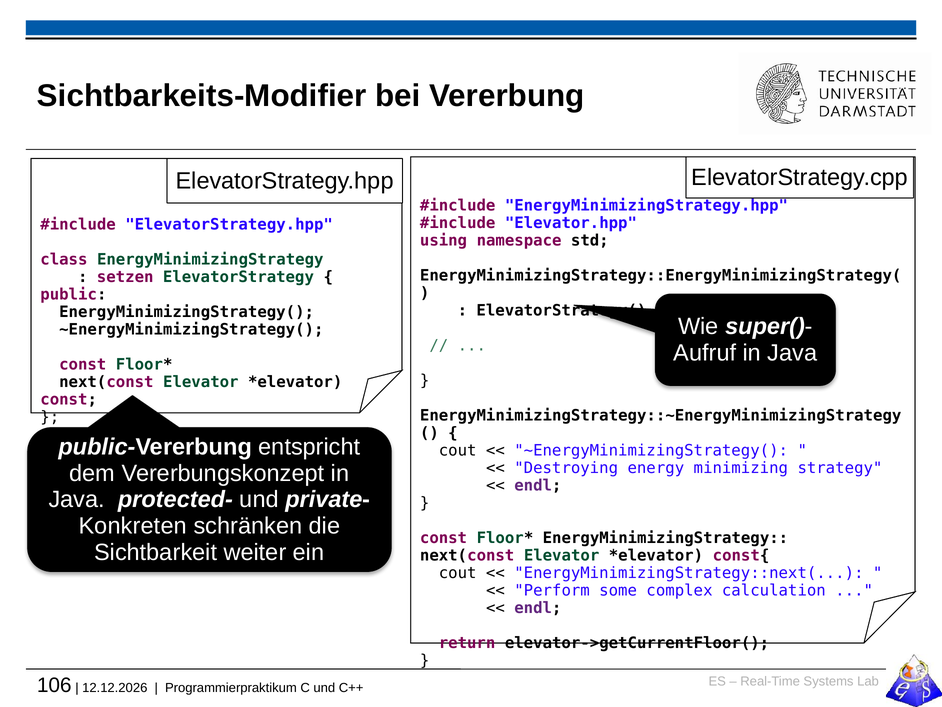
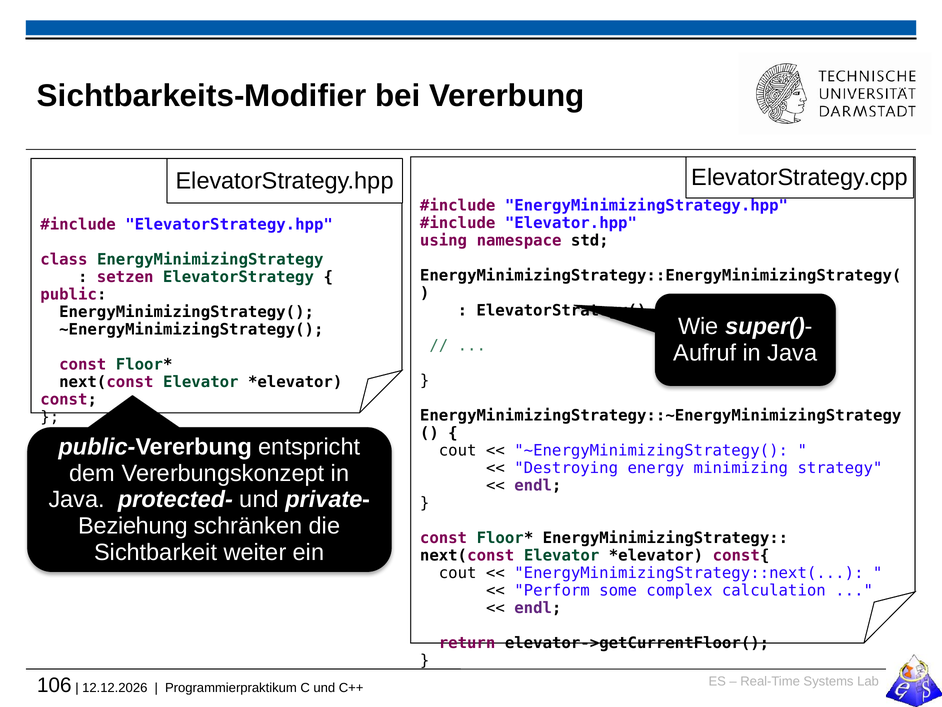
Konkreten: Konkreten -> Beziehung (133, 526)
